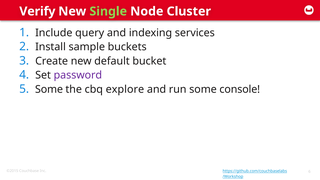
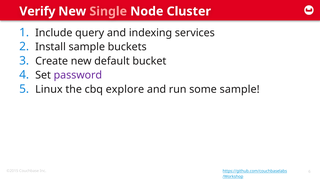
Single colour: light green -> pink (108, 11)
Some: Some -> Linux (49, 89)
some console: console -> sample (240, 89)
